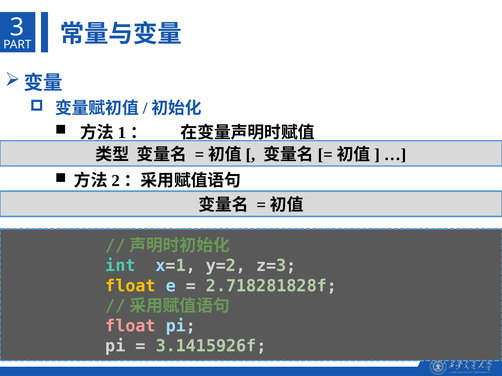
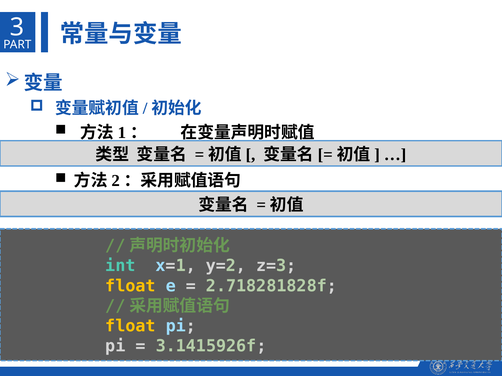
float colour: pink -> yellow (130, 326)
